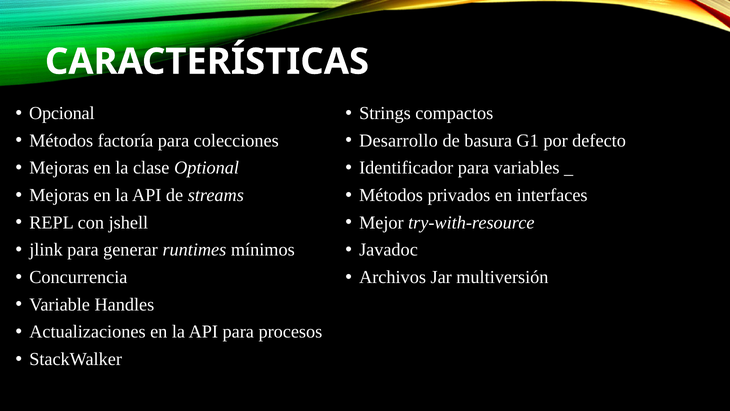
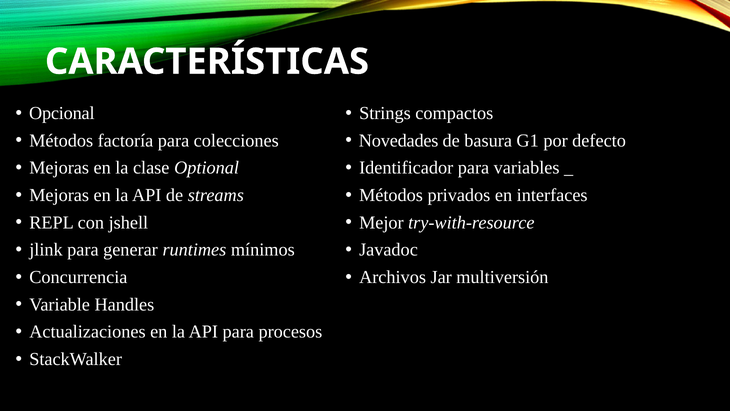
Desarrollo: Desarrollo -> Novedades (399, 140)
